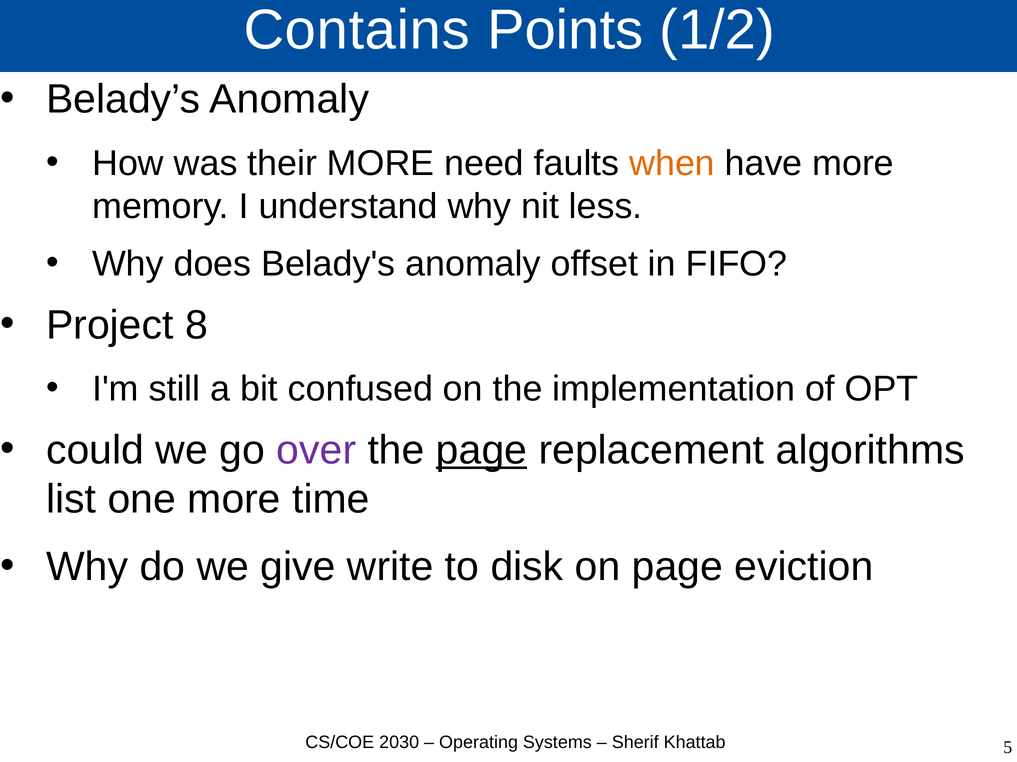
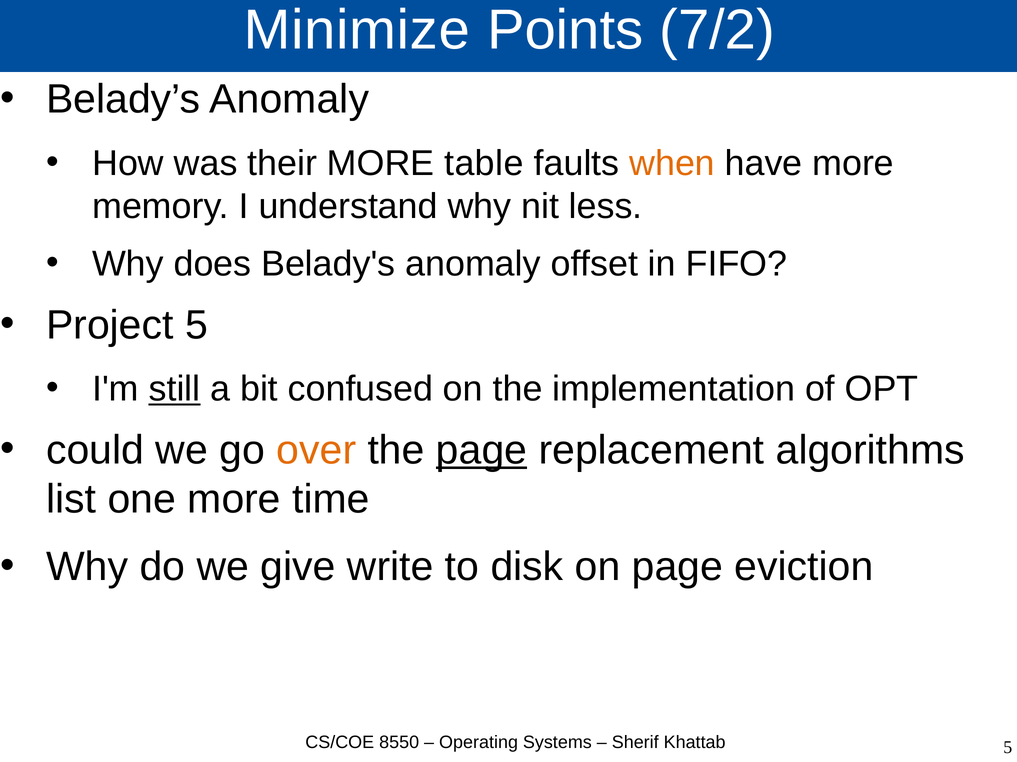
Contains: Contains -> Minimize (357, 30)
1/2: 1/2 -> 7/2 (717, 30)
need: need -> table (484, 164)
Project 8: 8 -> 5 (196, 325)
still underline: none -> present (175, 389)
over colour: purple -> orange (316, 450)
2030: 2030 -> 8550 (399, 743)
